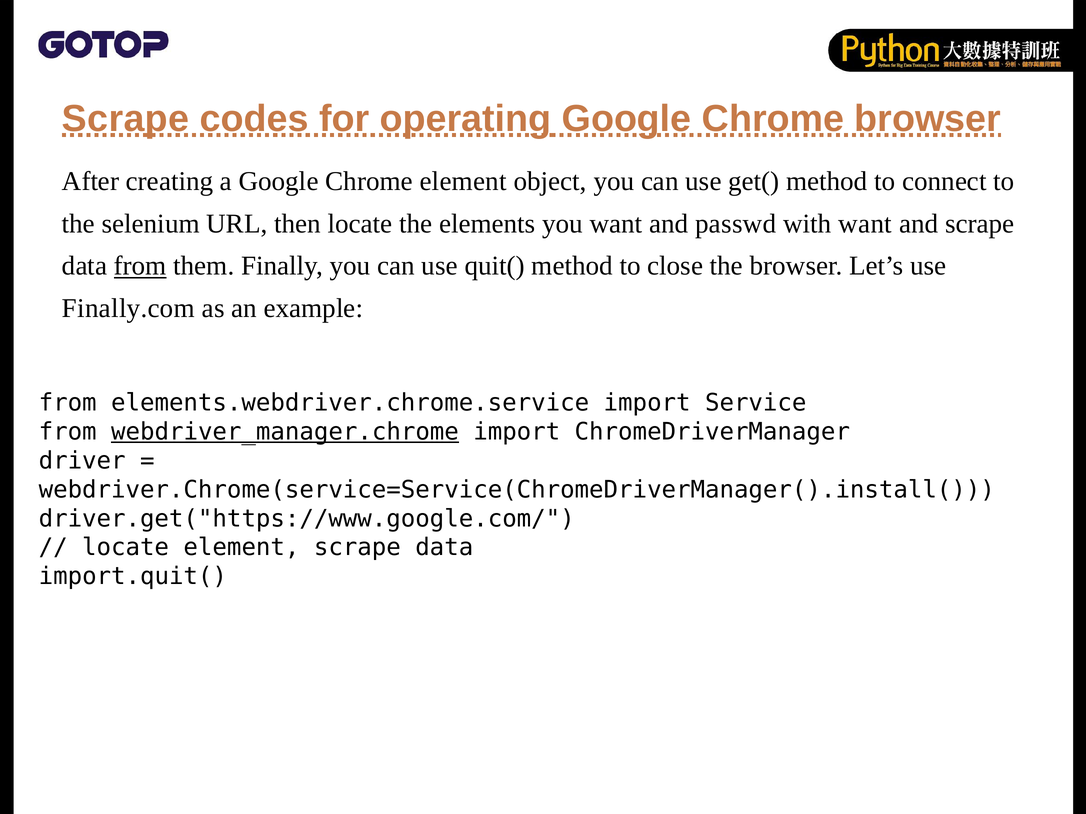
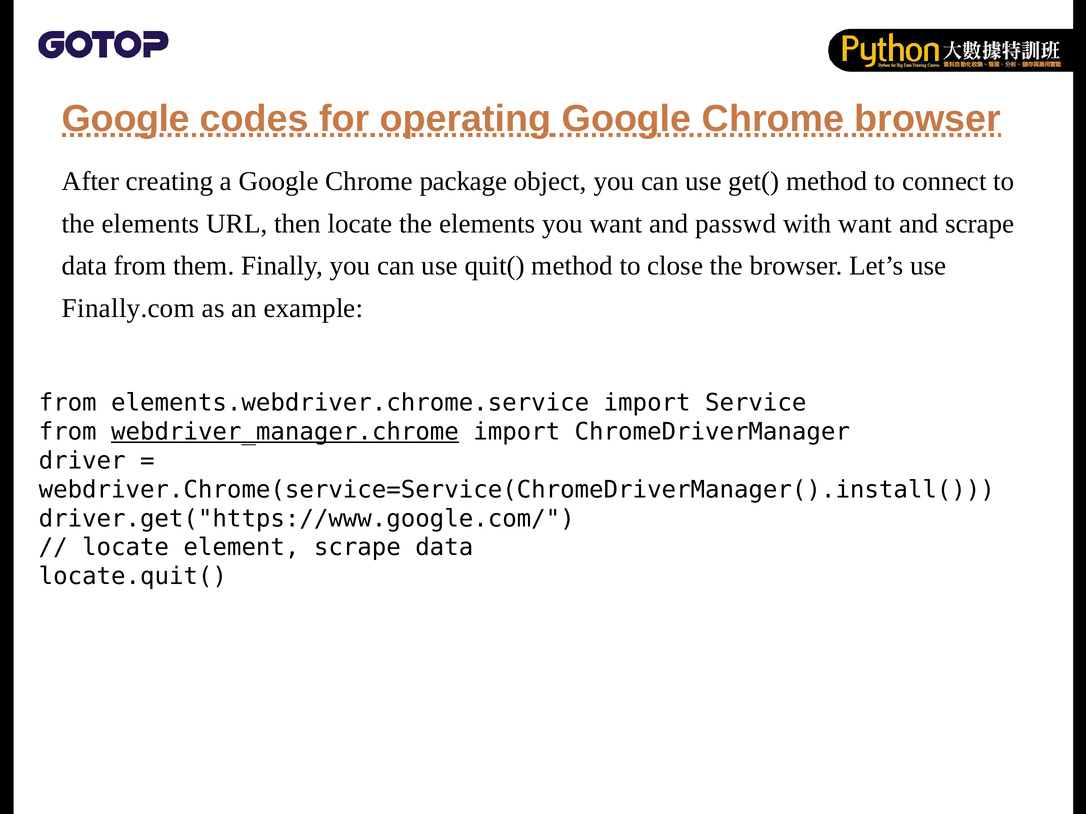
Scrape: Scrape -> Google (126, 119)
Chrome element: element -> package (463, 182)
selenium: selenium -> elements (151, 224)
from underline: present -> none (140, 266)
import.quit(: import.quit( -> locate.quit( (133, 577)
